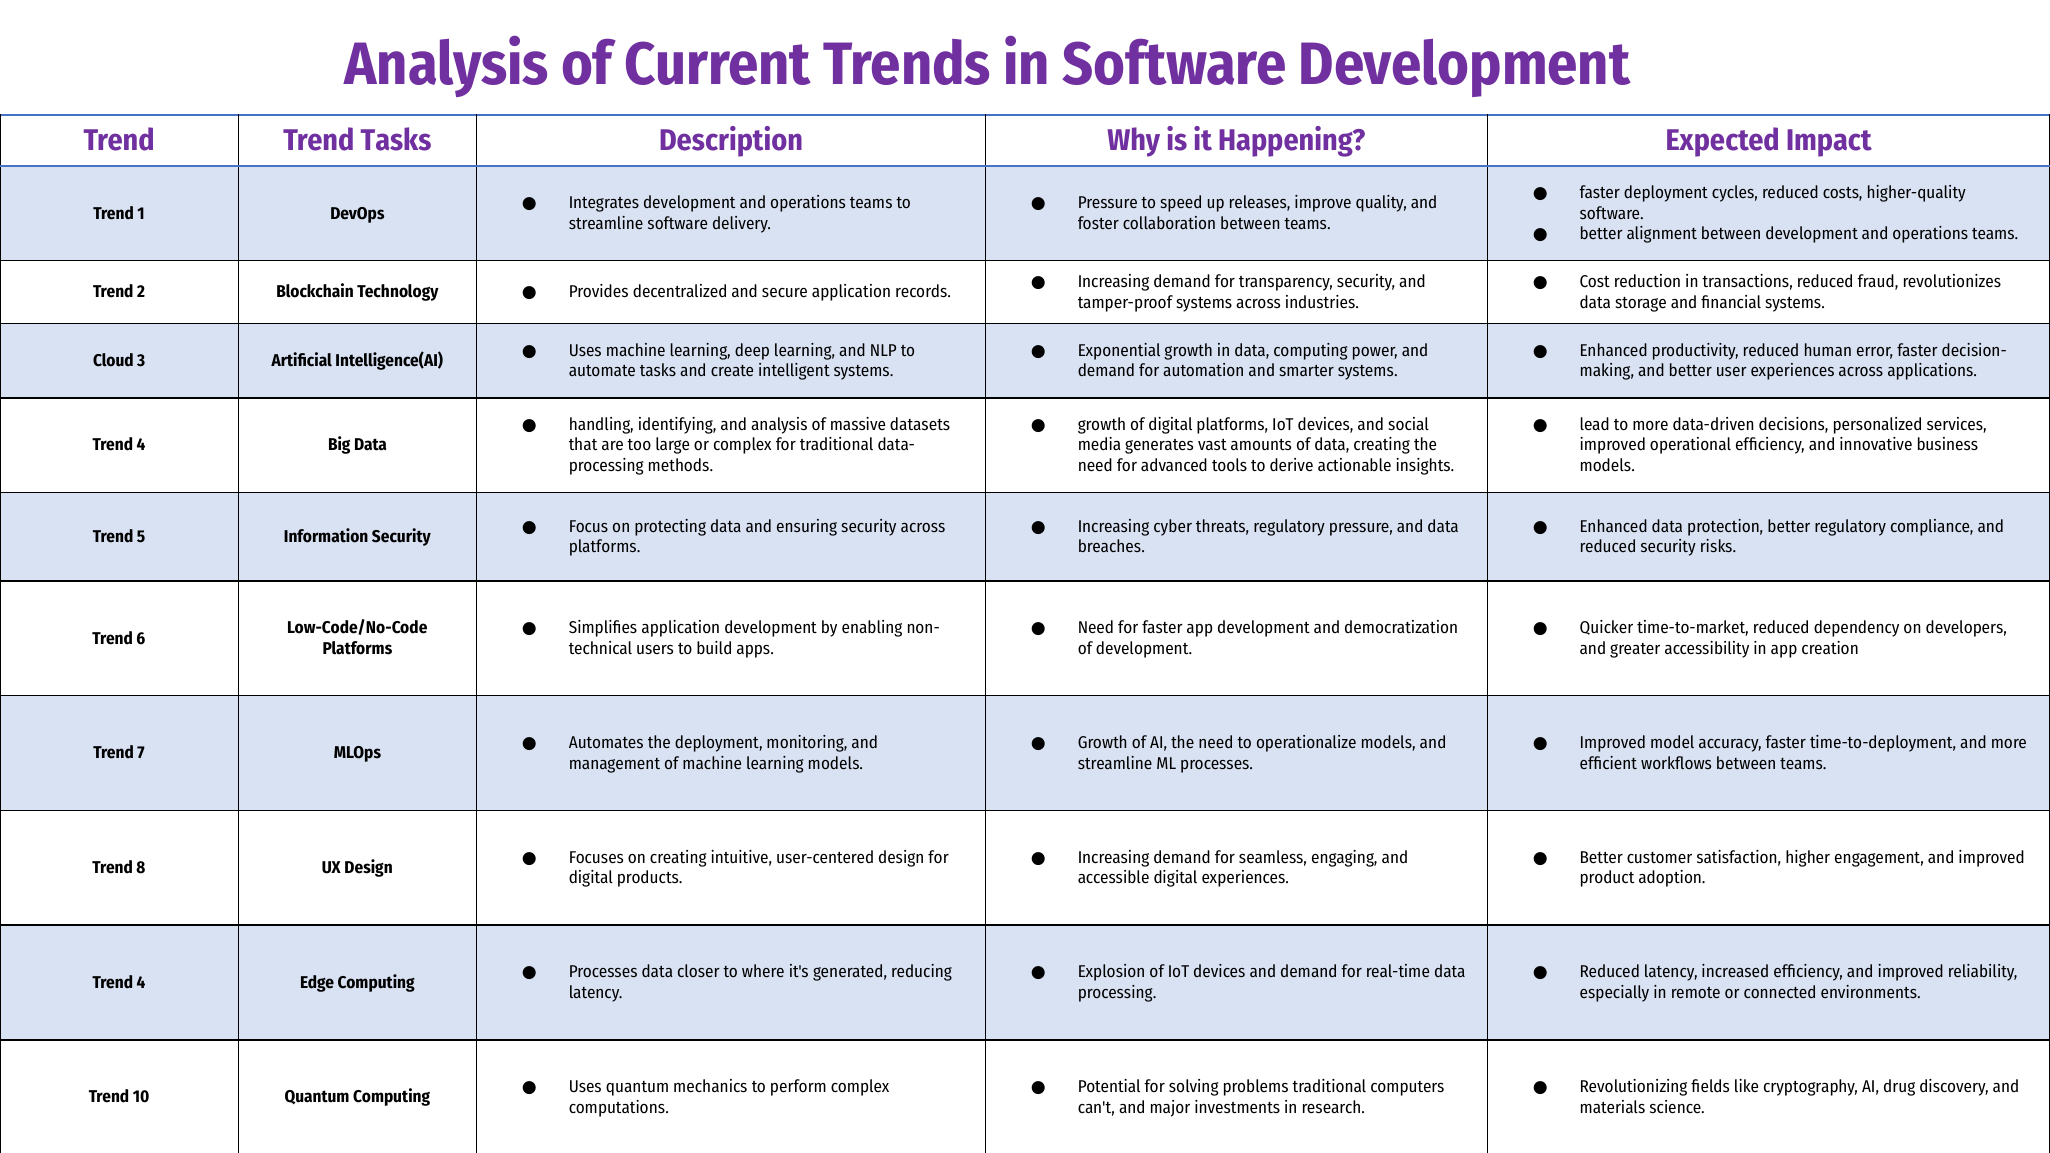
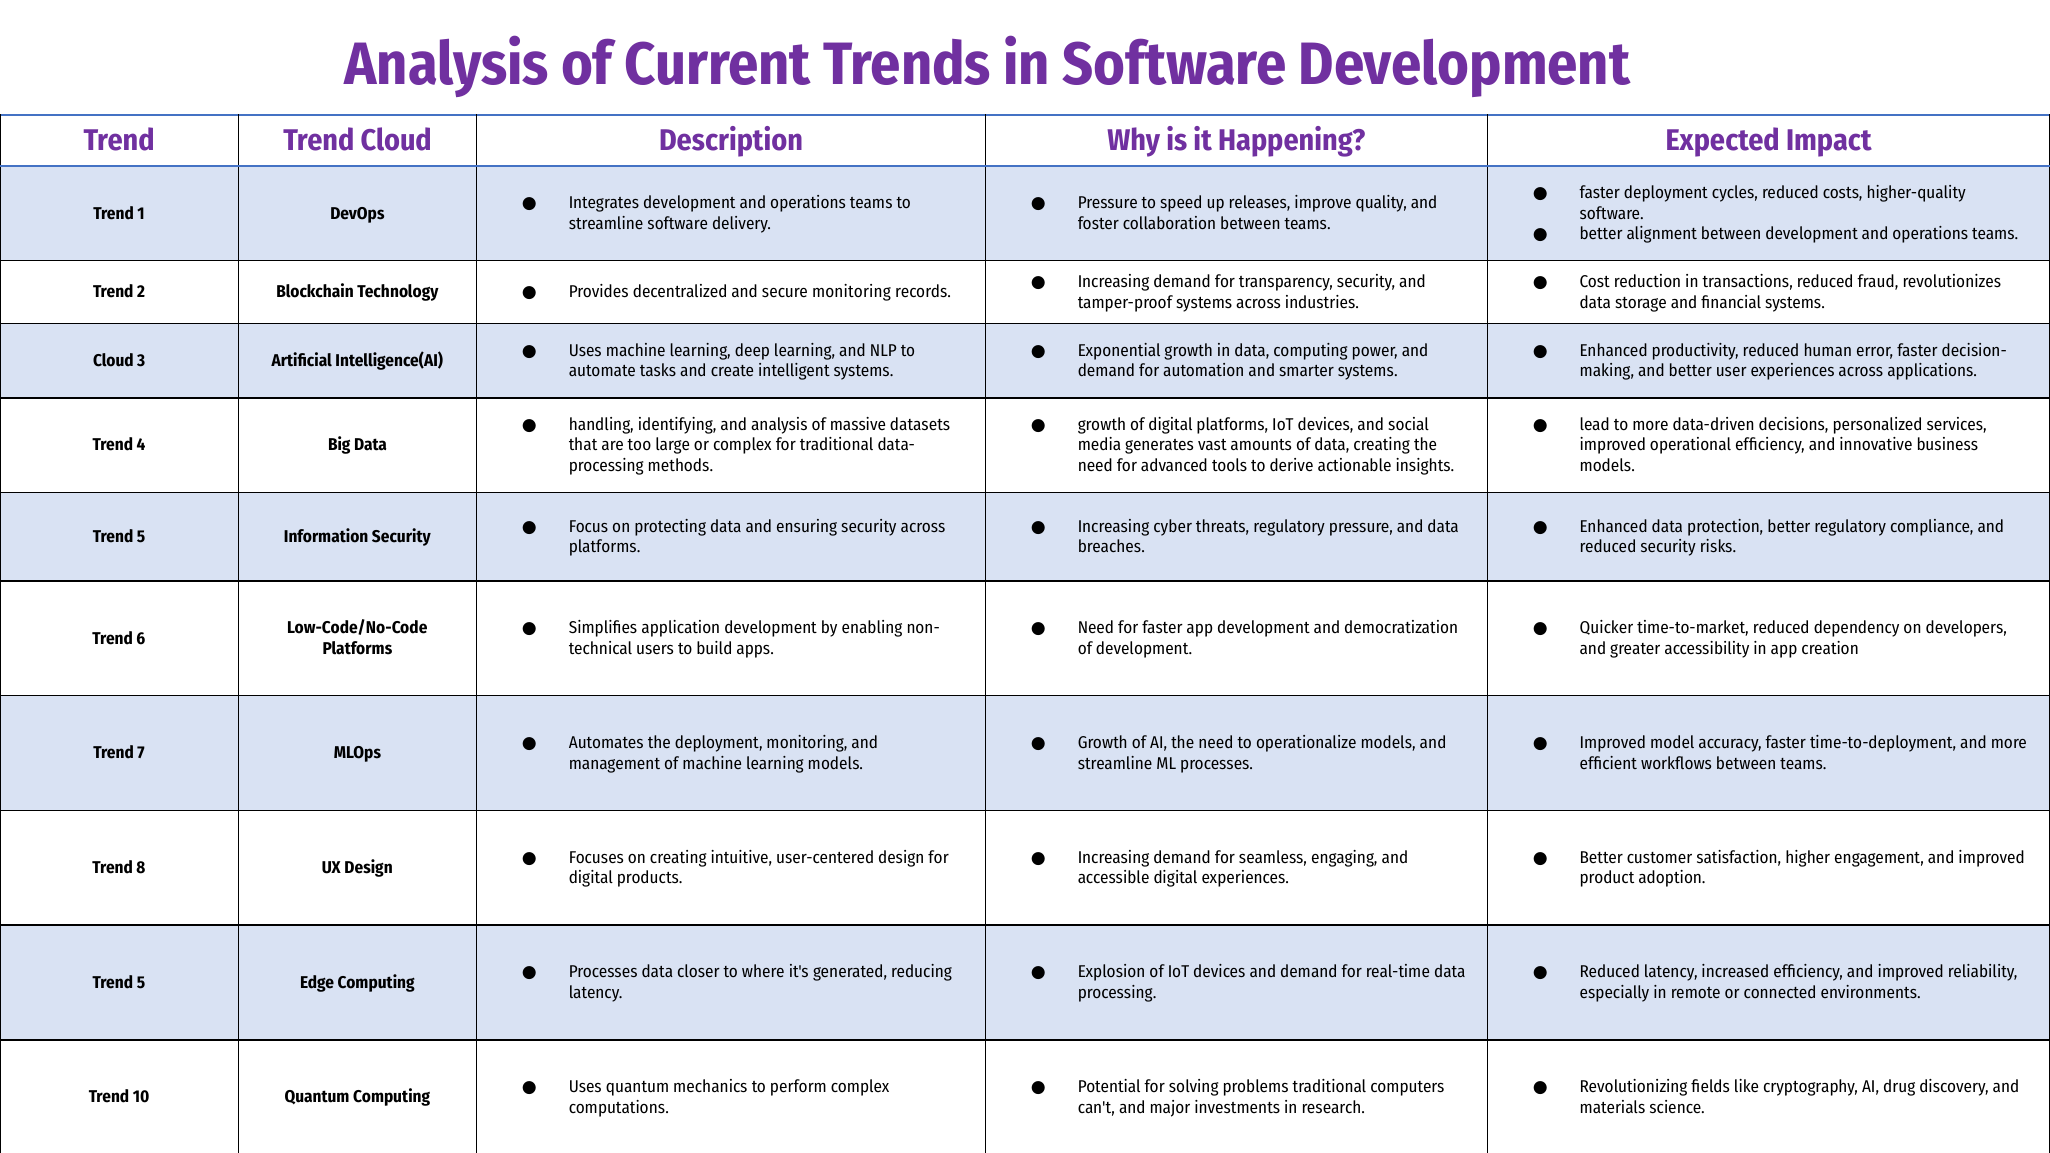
Trend Tasks: Tasks -> Cloud (396, 141)
secure application: application -> monitoring (851, 292)
4: 4 -> 5 (141, 983)
